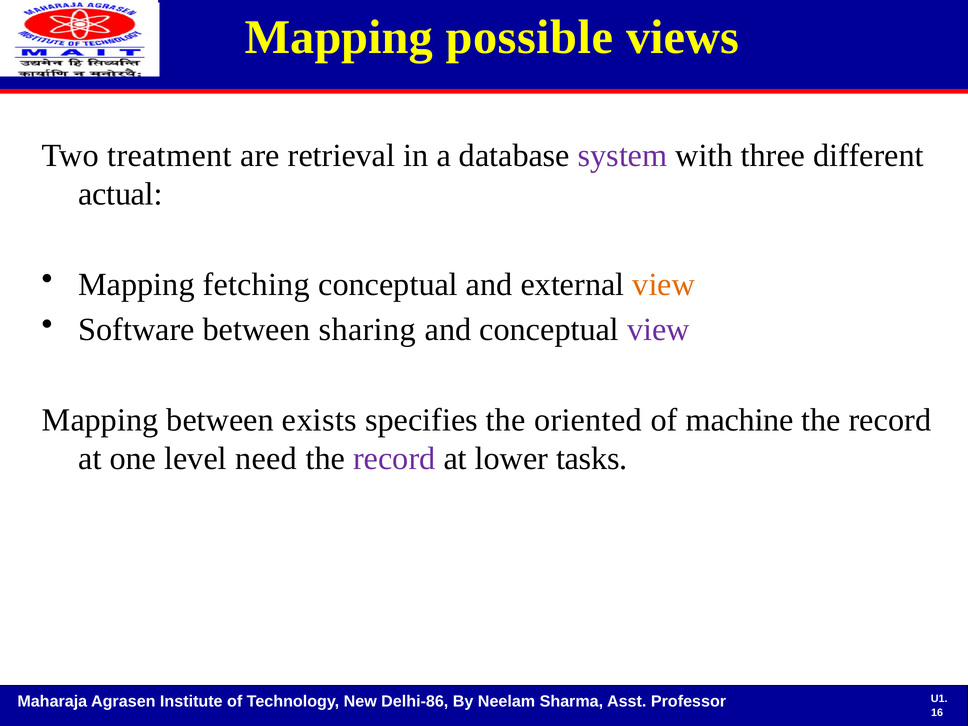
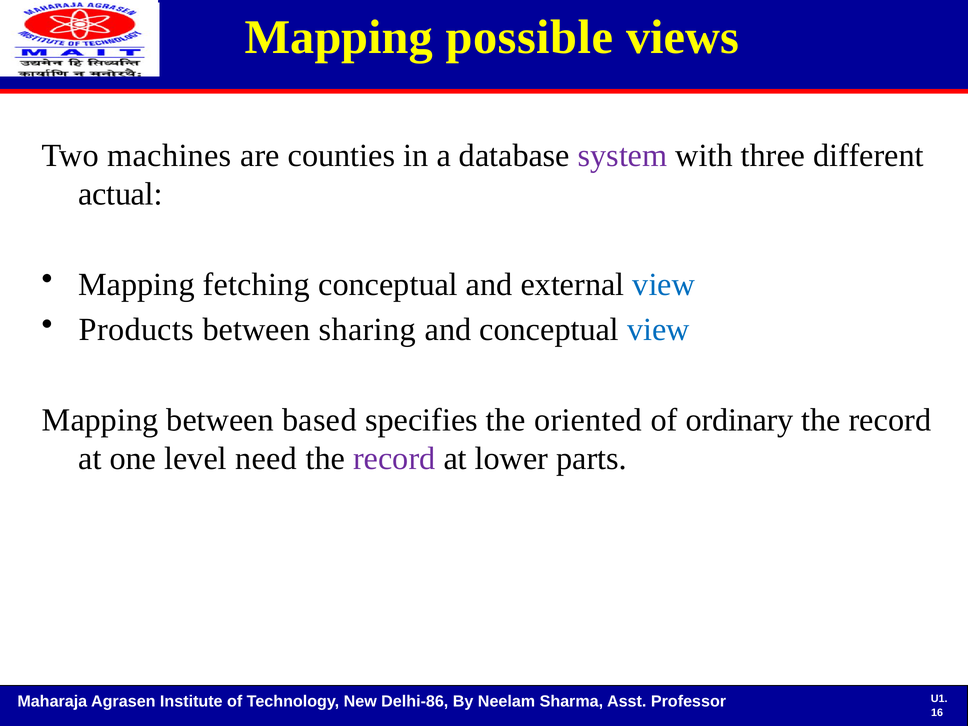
treatment: treatment -> machines (169, 156)
retrieval: retrieval -> counties (342, 156)
view colour: orange -> blue (664, 285)
Software: Software -> Products (136, 330)
view colour: purple -> blue (658, 330)
exists: exists -> based (319, 420)
machine: machine -> ordinary (740, 420)
tasks: tasks -> parts (592, 459)
